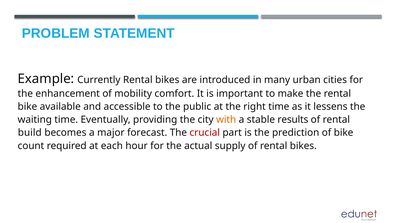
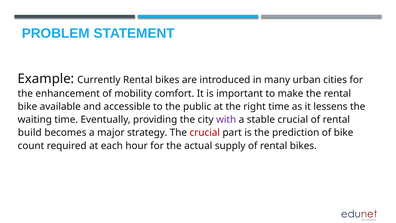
with colour: orange -> purple (226, 120)
stable results: results -> crucial (293, 120)
forecast: forecast -> strategy (147, 133)
